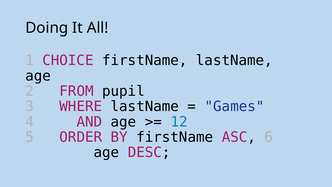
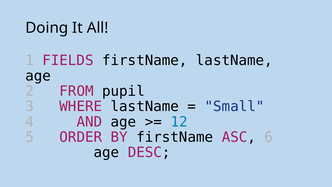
CHOICE: CHOICE -> FIELDS (68, 60)
Games: Games -> Small (235, 106)
